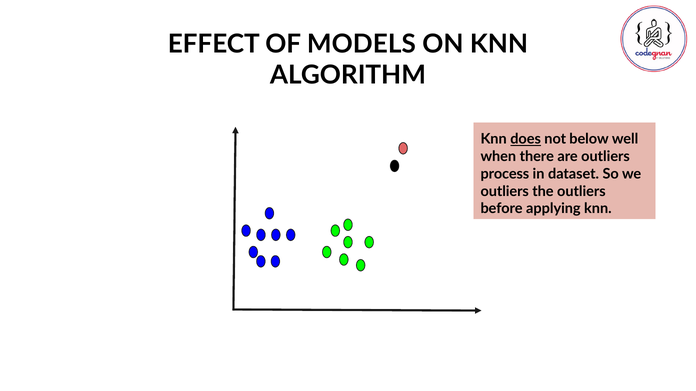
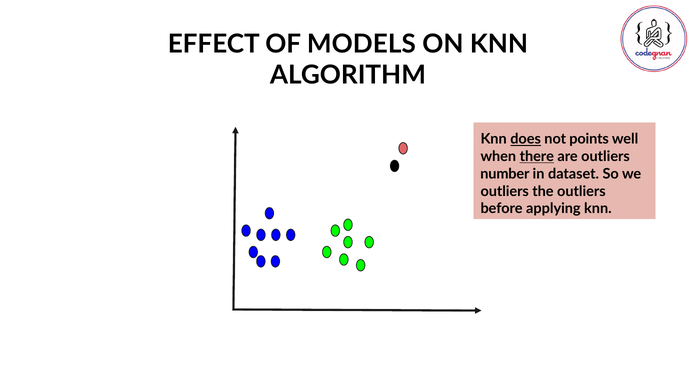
below: below -> points (589, 139)
there underline: none -> present (537, 157)
process: process -> number (505, 174)
